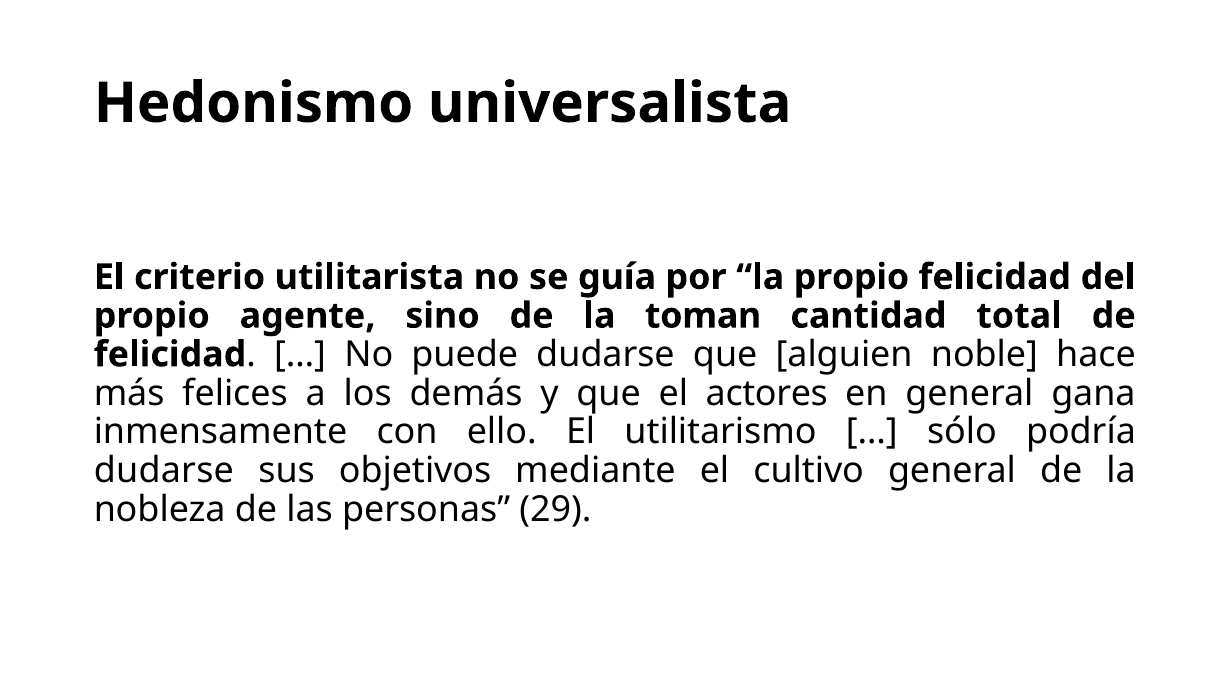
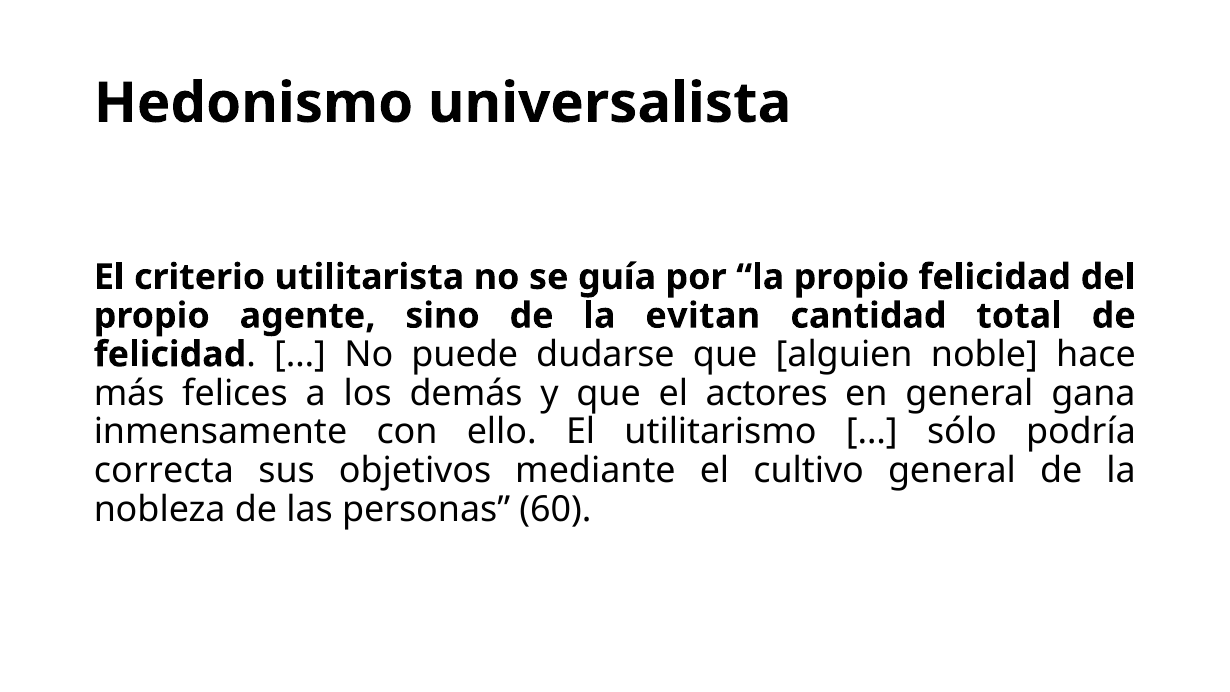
toman: toman -> evitan (703, 316)
dudarse: dudarse -> correcta (164, 470)
29: 29 -> 60 (555, 509)
